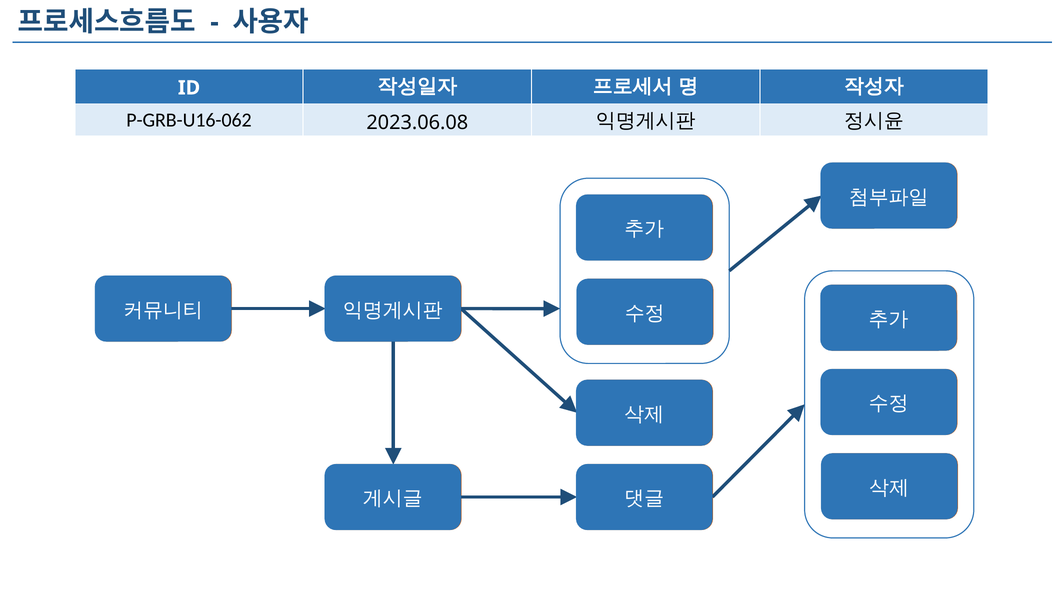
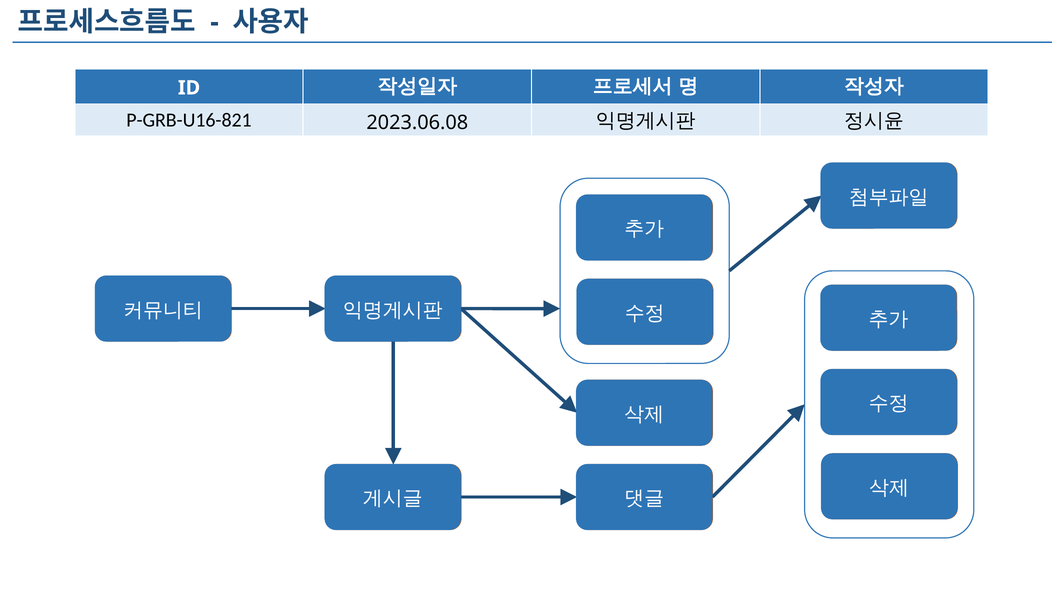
P-GRB-U16-062: P-GRB-U16-062 -> P-GRB-U16-821 (189, 120)
